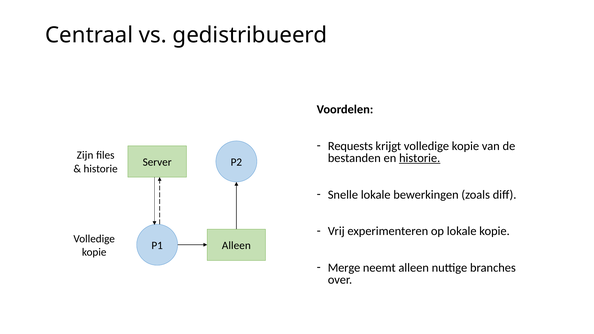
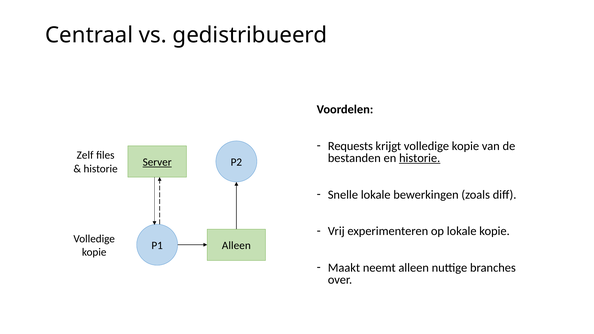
Zijn: Zijn -> Zelf (85, 155)
Server underline: none -> present (157, 162)
Merge: Merge -> Maakt (344, 268)
